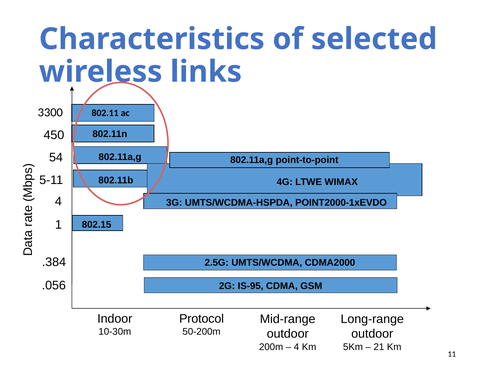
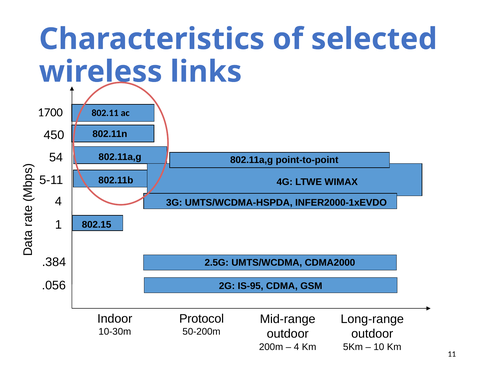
3300: 3300 -> 1700 (50, 112)
POINT2000-1xEVDO: POINT2000-1xEVDO -> INFER2000-1xEVDO (341, 203)
21: 21 -> 10 (379, 347)
